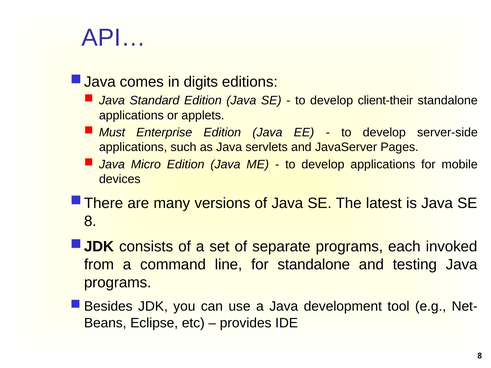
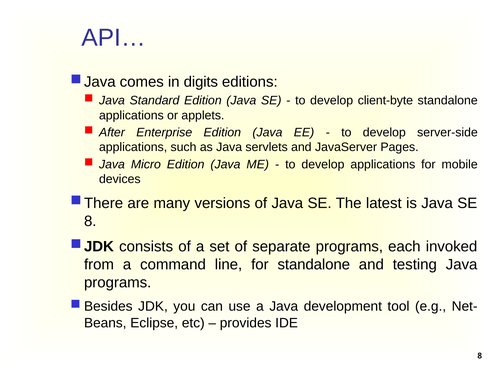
client-their: client-their -> client-byte (385, 101)
Must: Must -> After (112, 133)
